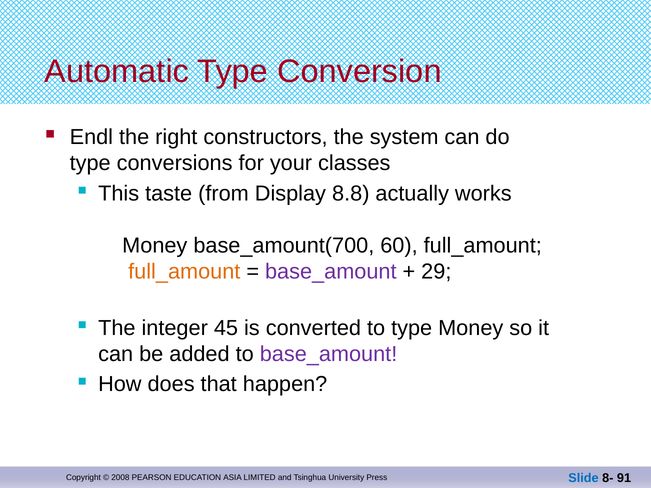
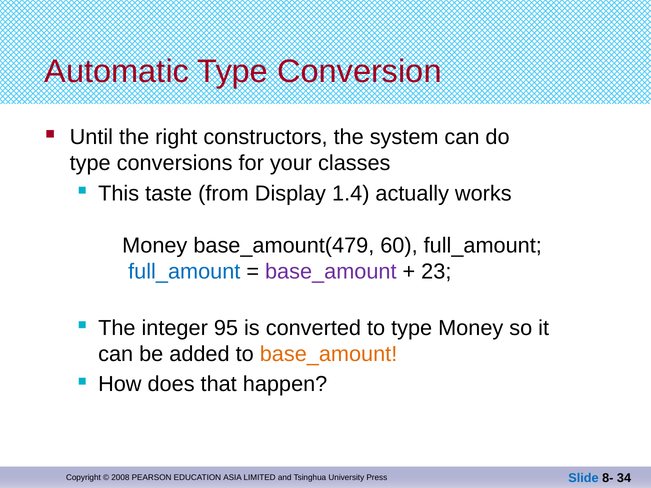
Endl: Endl -> Until (91, 137)
8.8: 8.8 -> 1.4 (351, 194)
base_amount(700: base_amount(700 -> base_amount(479 (284, 246)
full_amount colour: orange -> blue (184, 272)
29: 29 -> 23 (436, 272)
45: 45 -> 95 (226, 328)
base_amount colour: purple -> orange (329, 354)
91: 91 -> 34 (624, 478)
